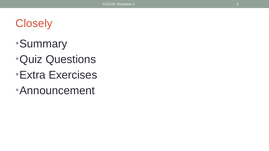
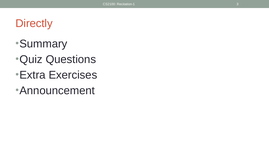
Closely: Closely -> Directly (34, 23)
